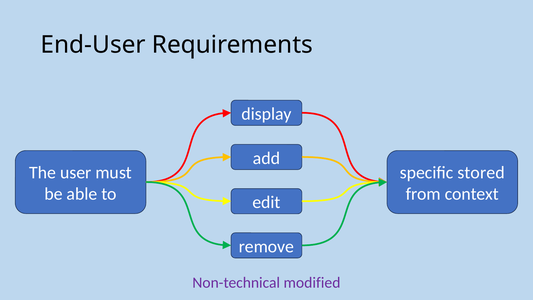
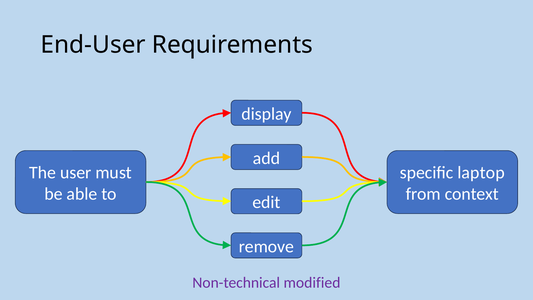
stored: stored -> laptop (481, 173)
